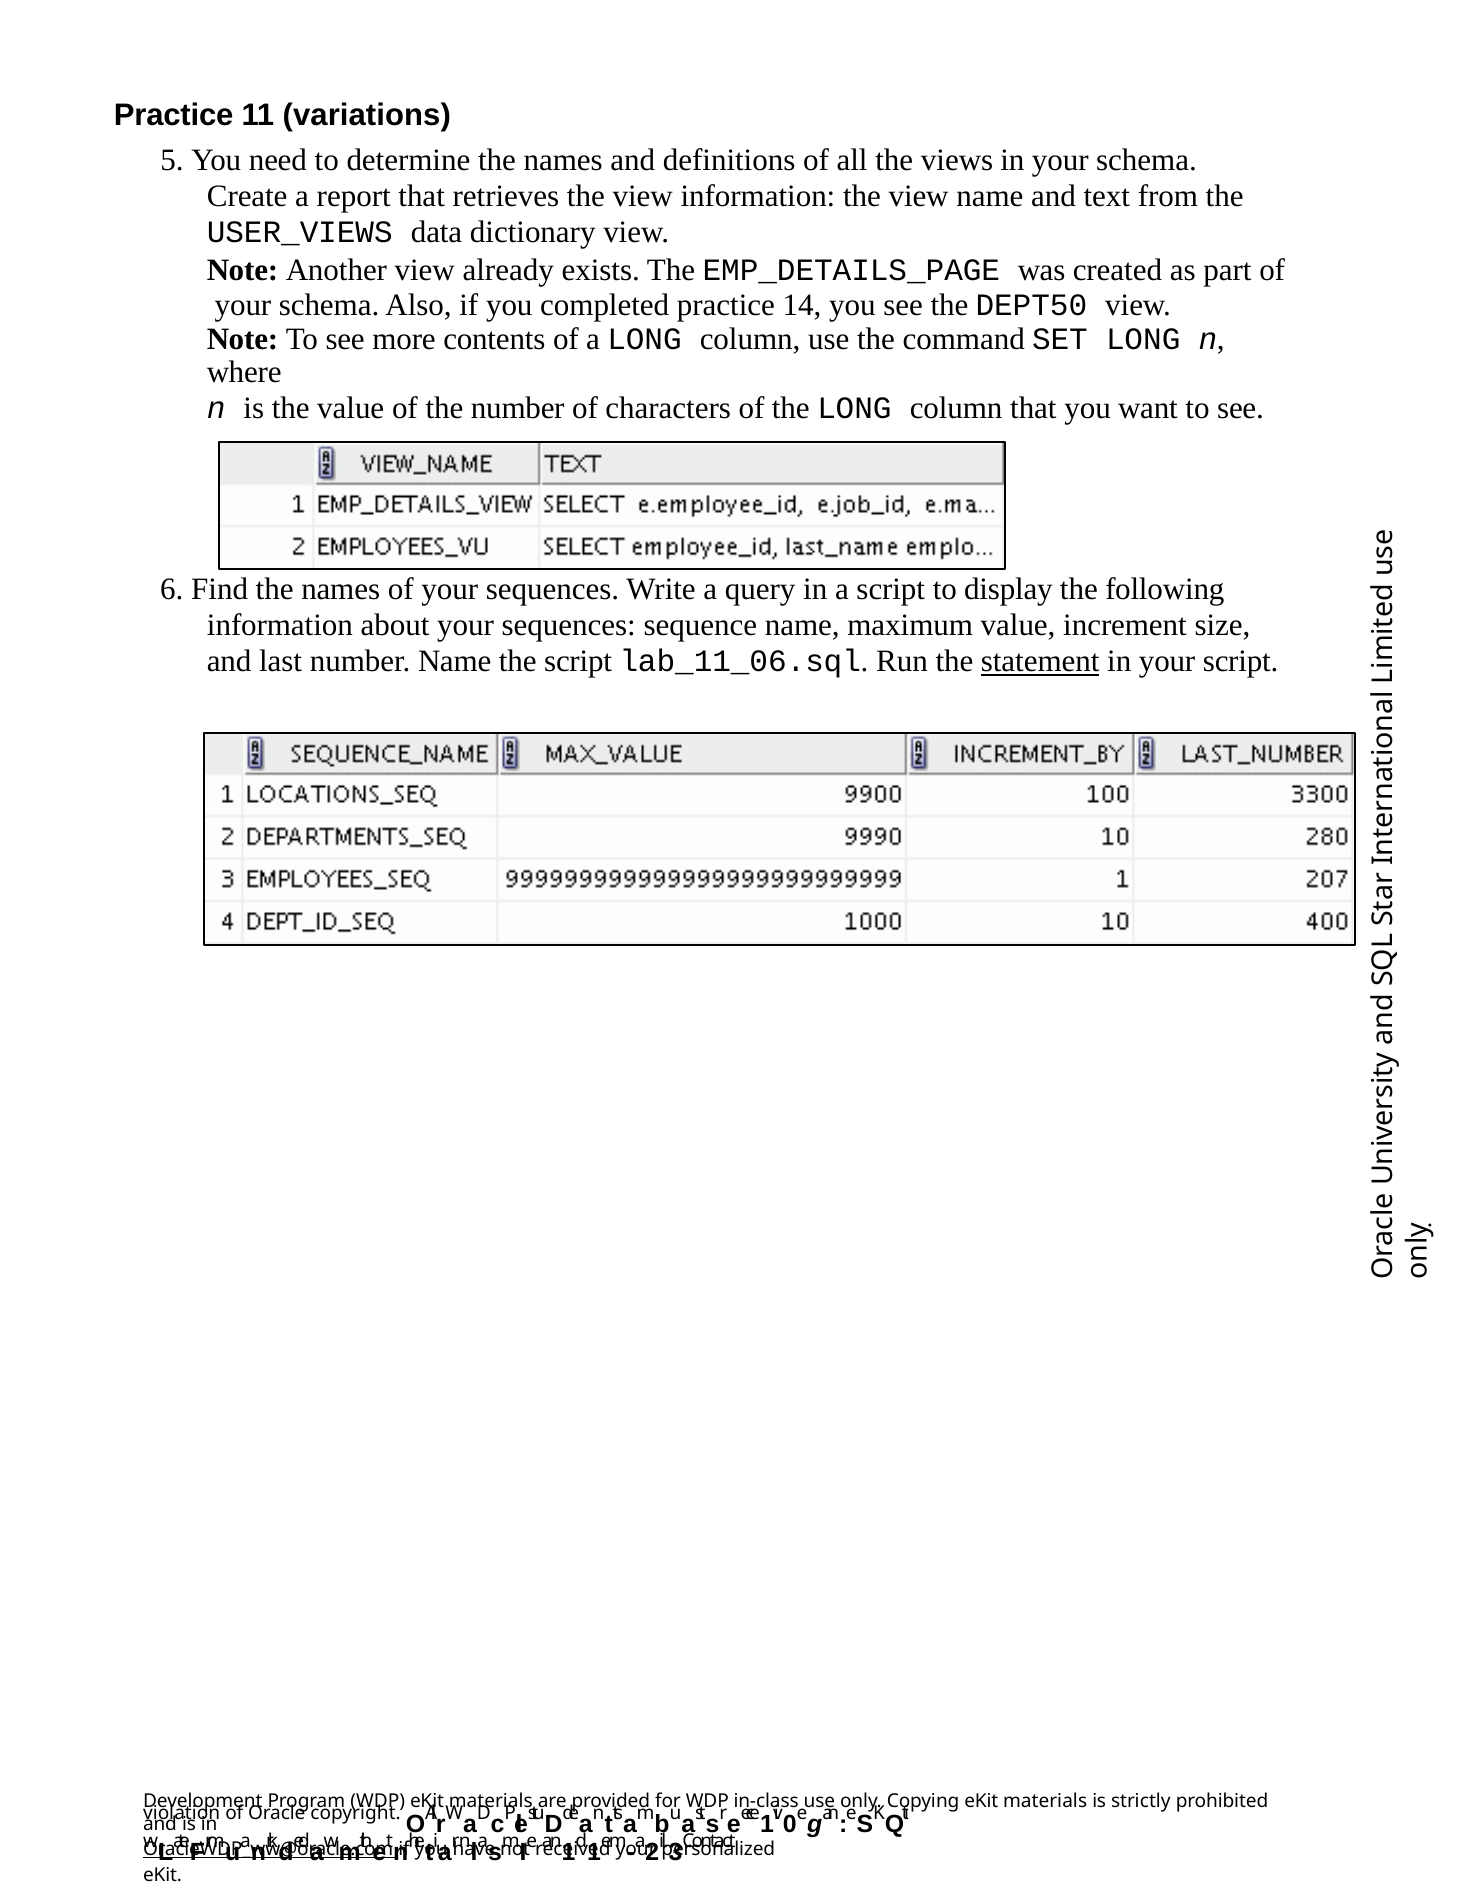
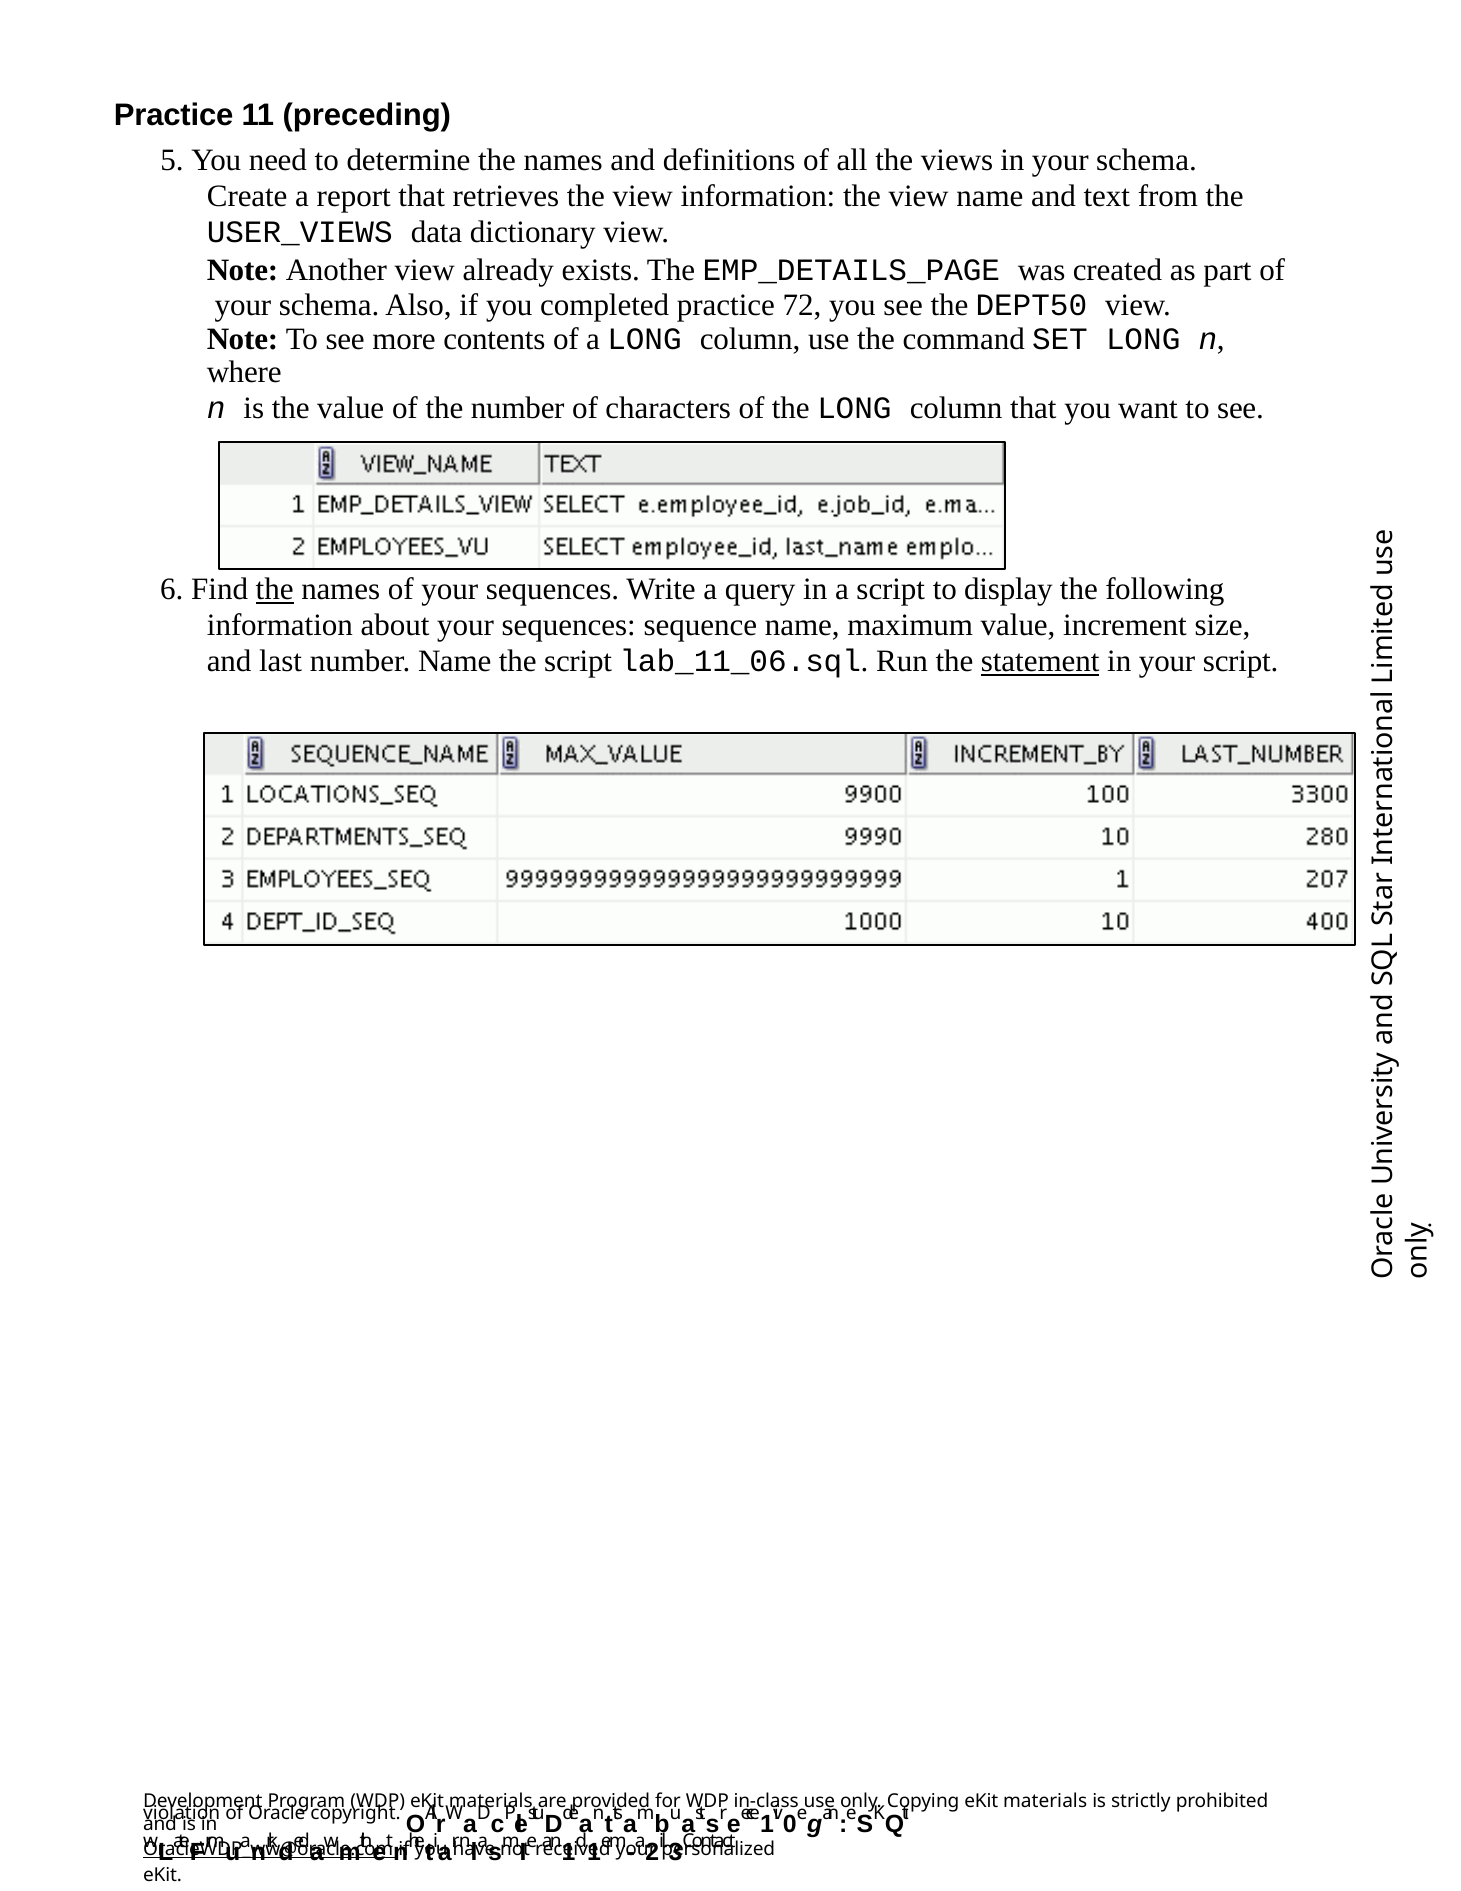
variations: variations -> preceding (367, 116)
14: 14 -> 72 (802, 306)
the underline: none -> present (275, 589)
